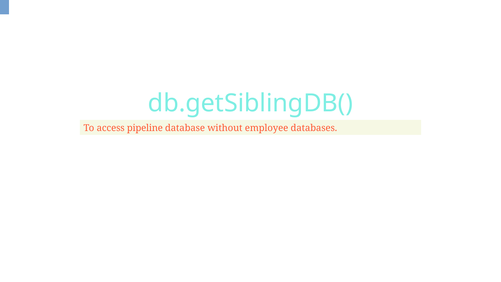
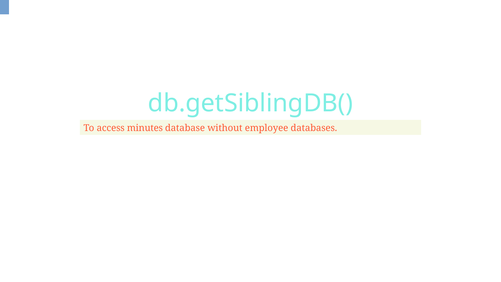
pipeline: pipeline -> minutes (145, 128)
